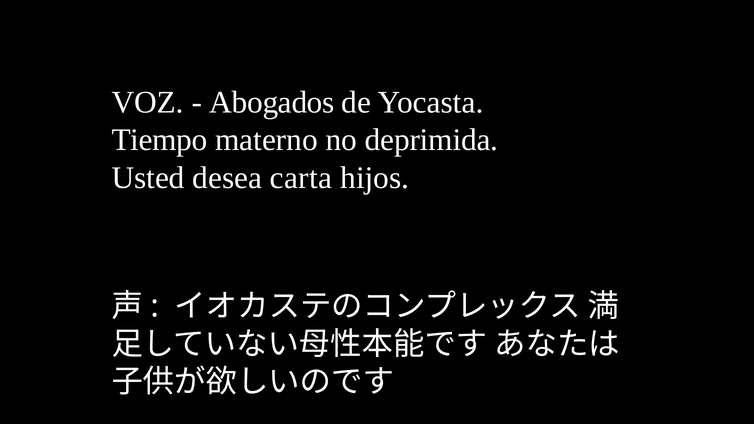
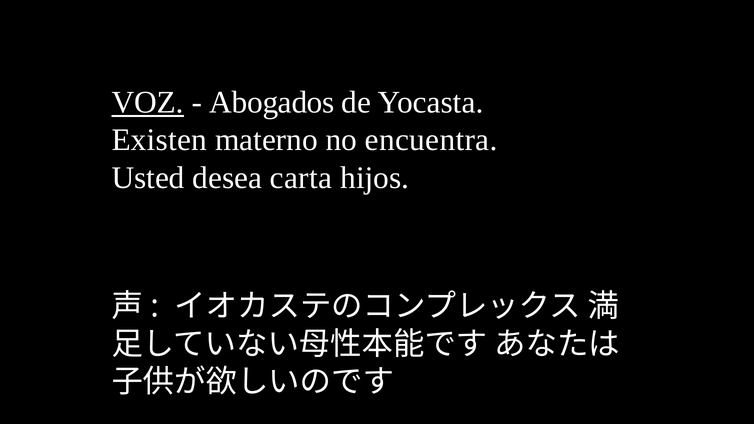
VOZ underline: none -> present (148, 102)
Tiempo: Tiempo -> Existen (159, 140)
deprimida: deprimida -> encuentra (431, 140)
